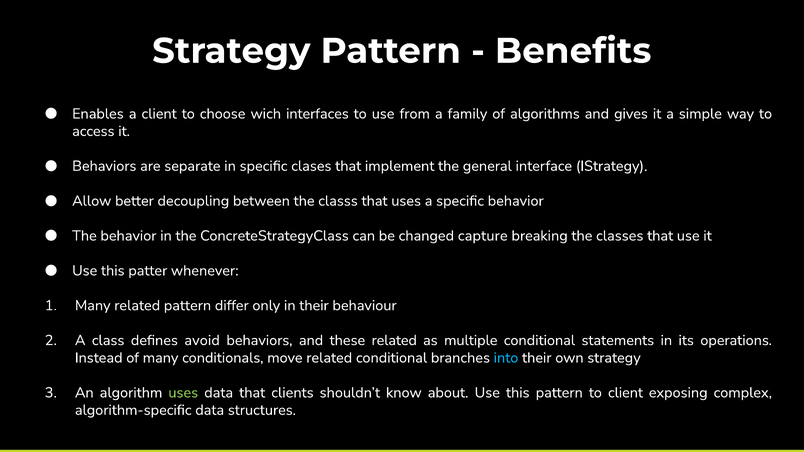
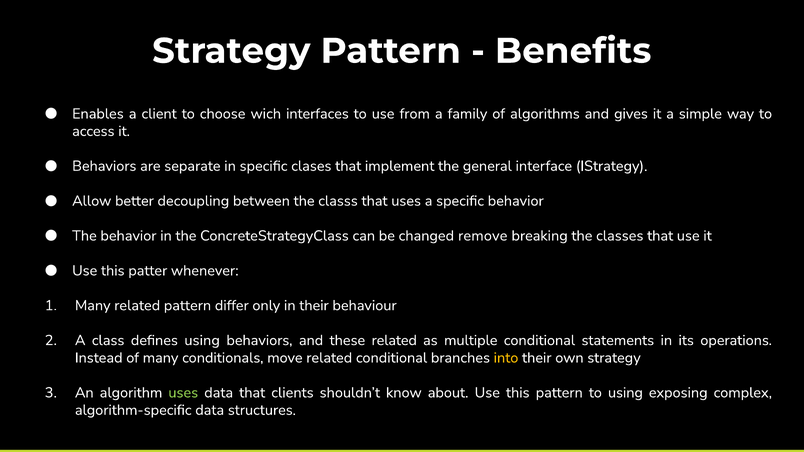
capture: capture -> remove (483, 236)
defines avoid: avoid -> using (202, 341)
into colour: light blue -> yellow (506, 358)
to client: client -> using (625, 393)
